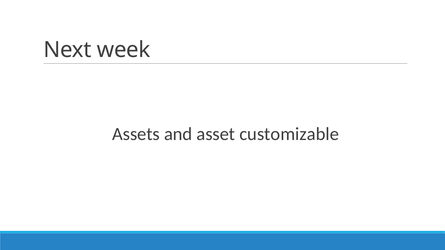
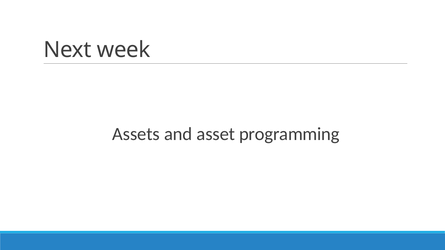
customizable: customizable -> programming (289, 134)
